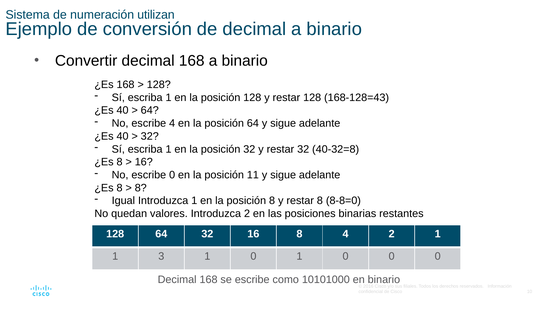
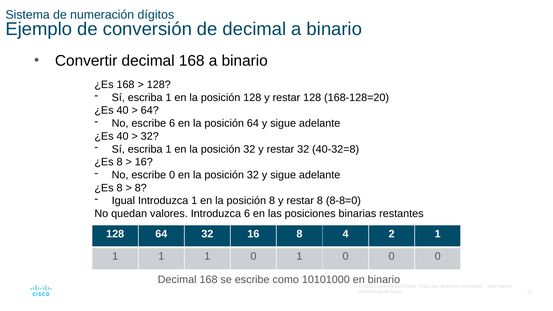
utilizan: utilizan -> dígitos (156, 15)
168-128=43: 168-128=43 -> 168-128=20 (357, 98)
escribe 4: 4 -> 6 (172, 123)
11: 11 -> 32 (253, 175)
Introduzca 2: 2 -> 6 (247, 214)
3: 3 -> 1 (161, 256)
